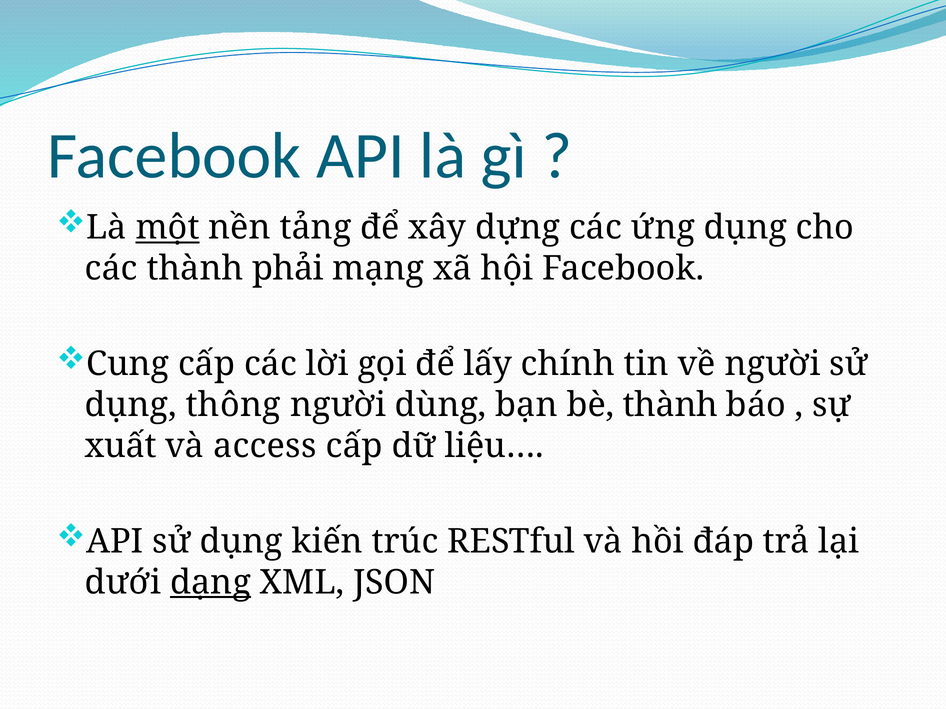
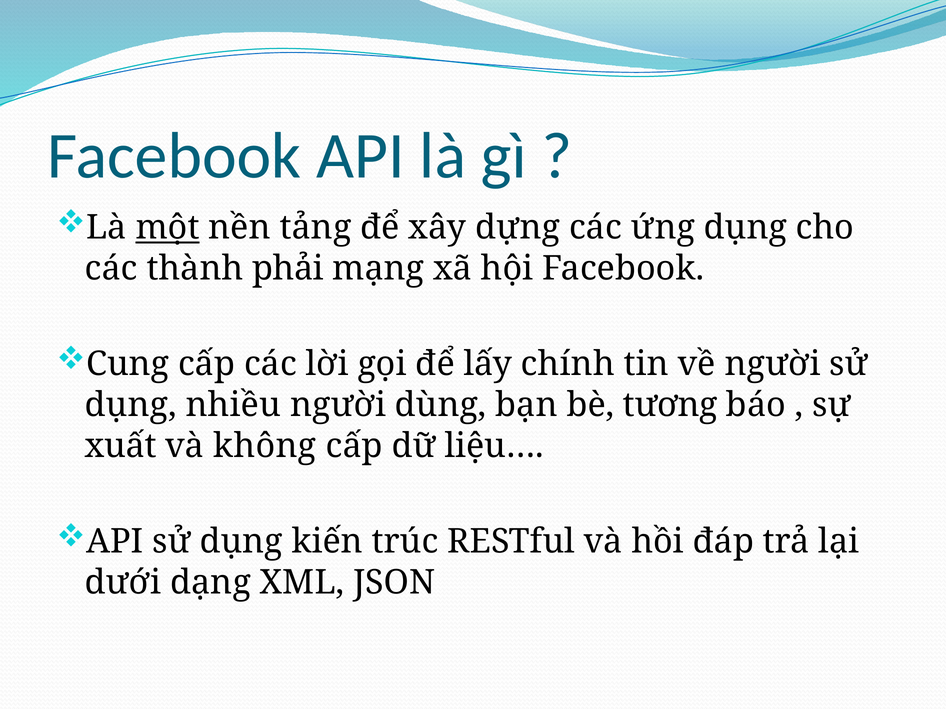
thông: thông -> nhiều (233, 405)
bè thành: thành -> tương (670, 405)
access: access -> không (265, 446)
dạng underline: present -> none (211, 583)
